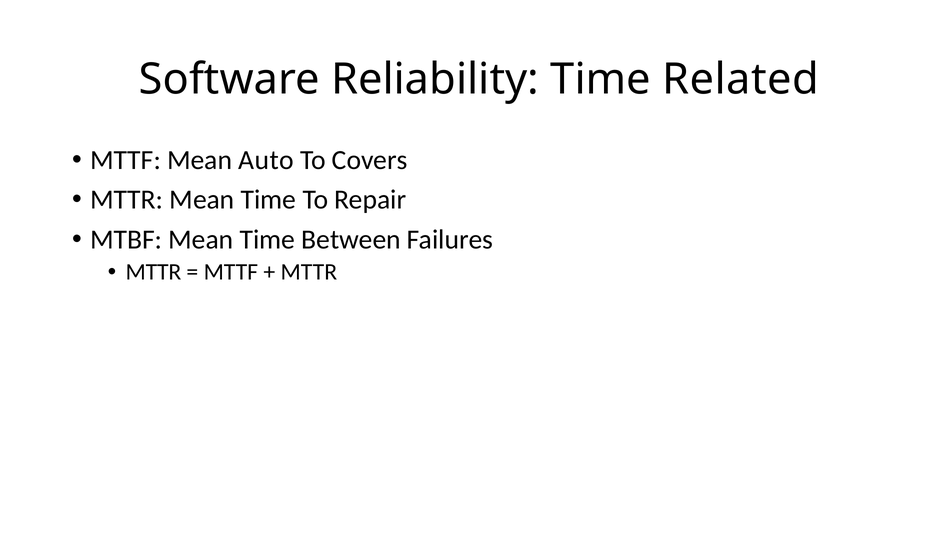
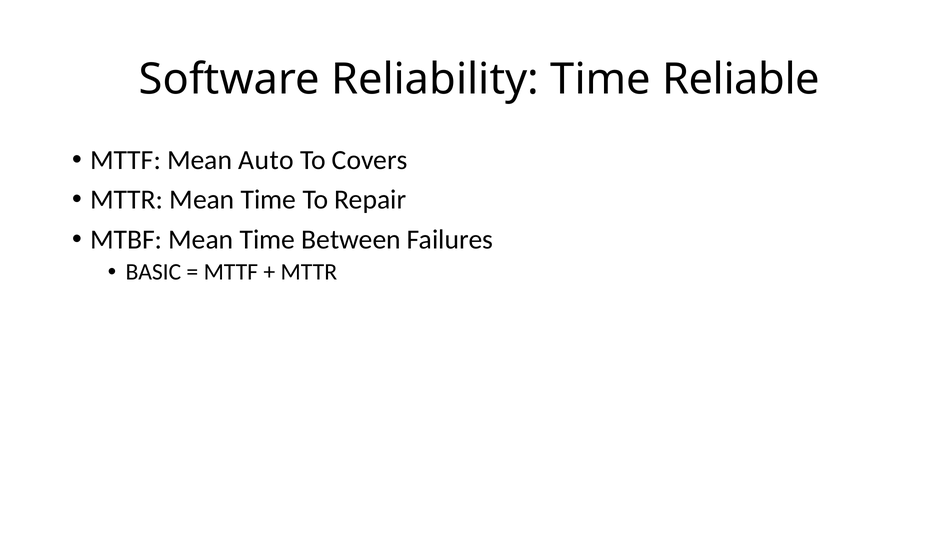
Related: Related -> Reliable (741, 80)
MTTR: MTTR -> BASIC (153, 272)
